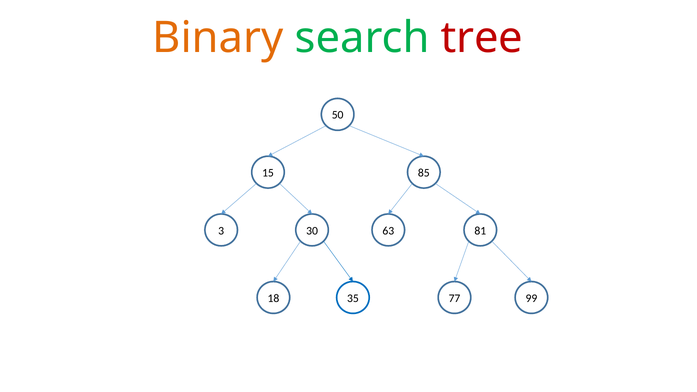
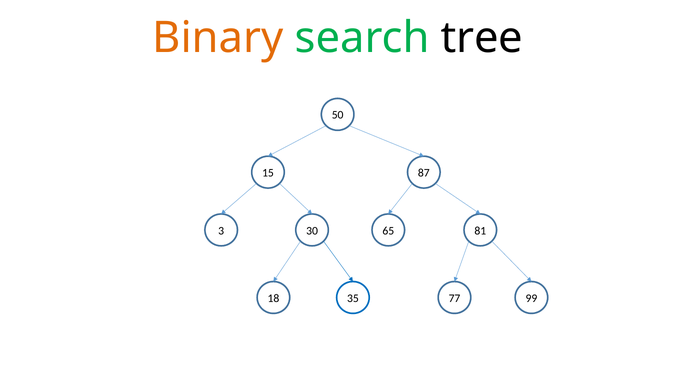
tree colour: red -> black (482, 38)
85: 85 -> 87 (424, 173)
63: 63 -> 65 (388, 231)
